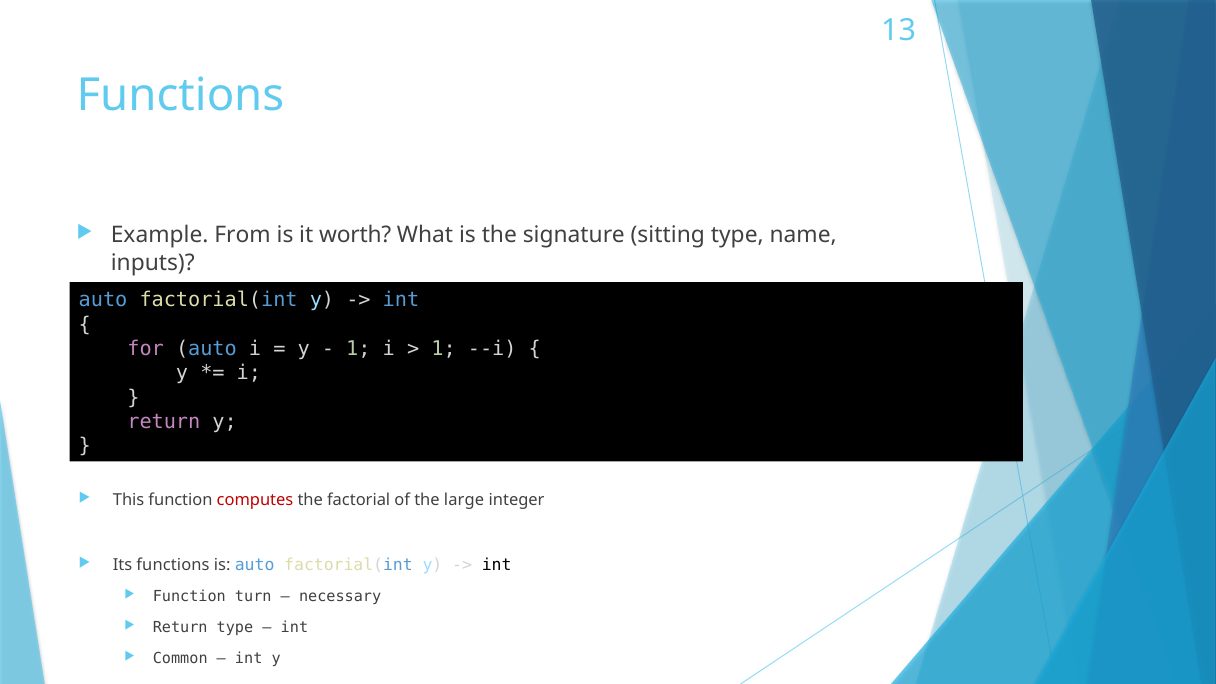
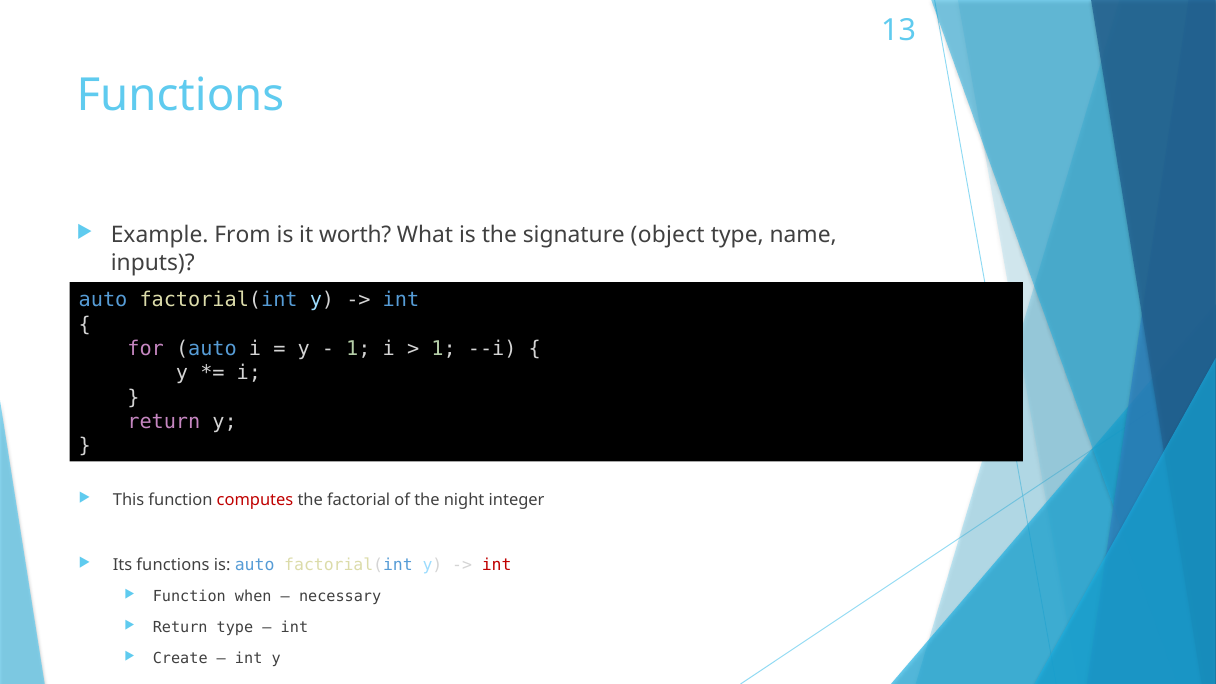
sitting: sitting -> object (668, 235)
large: large -> night (464, 500)
int colour: black -> red (497, 565)
turn: turn -> when (253, 597)
Common: Common -> Create (180, 659)
